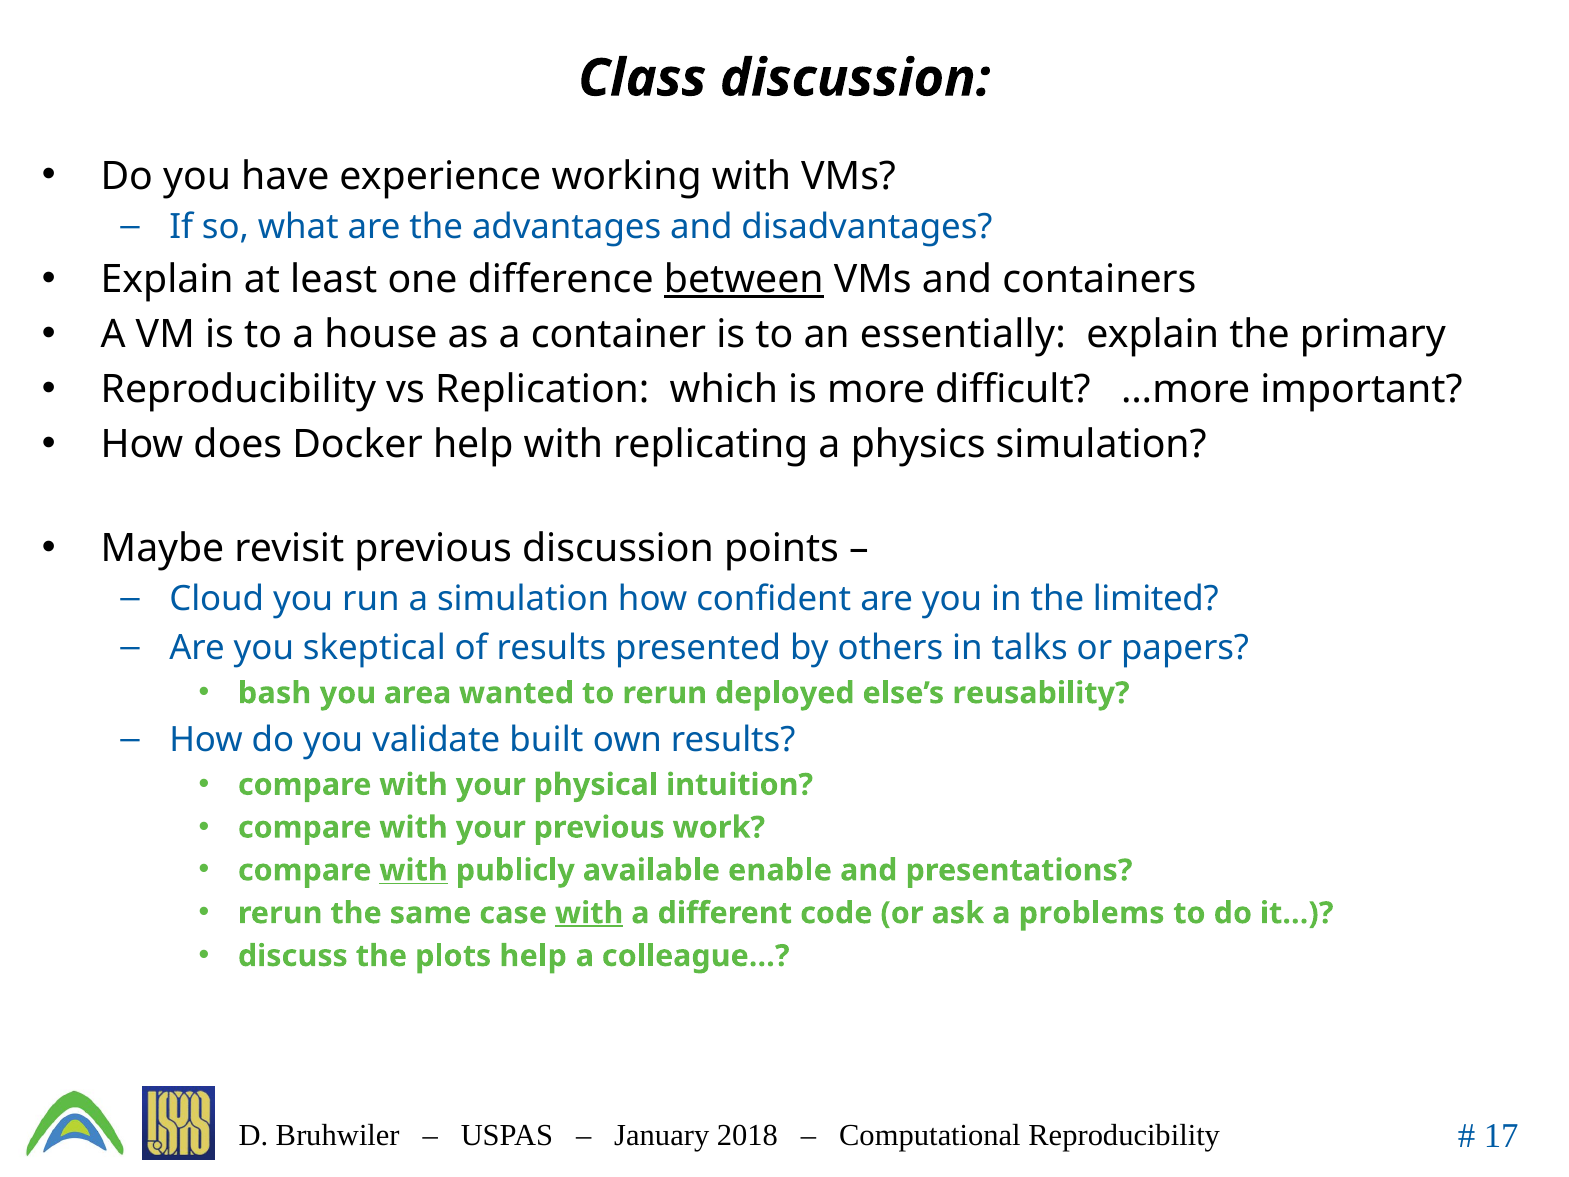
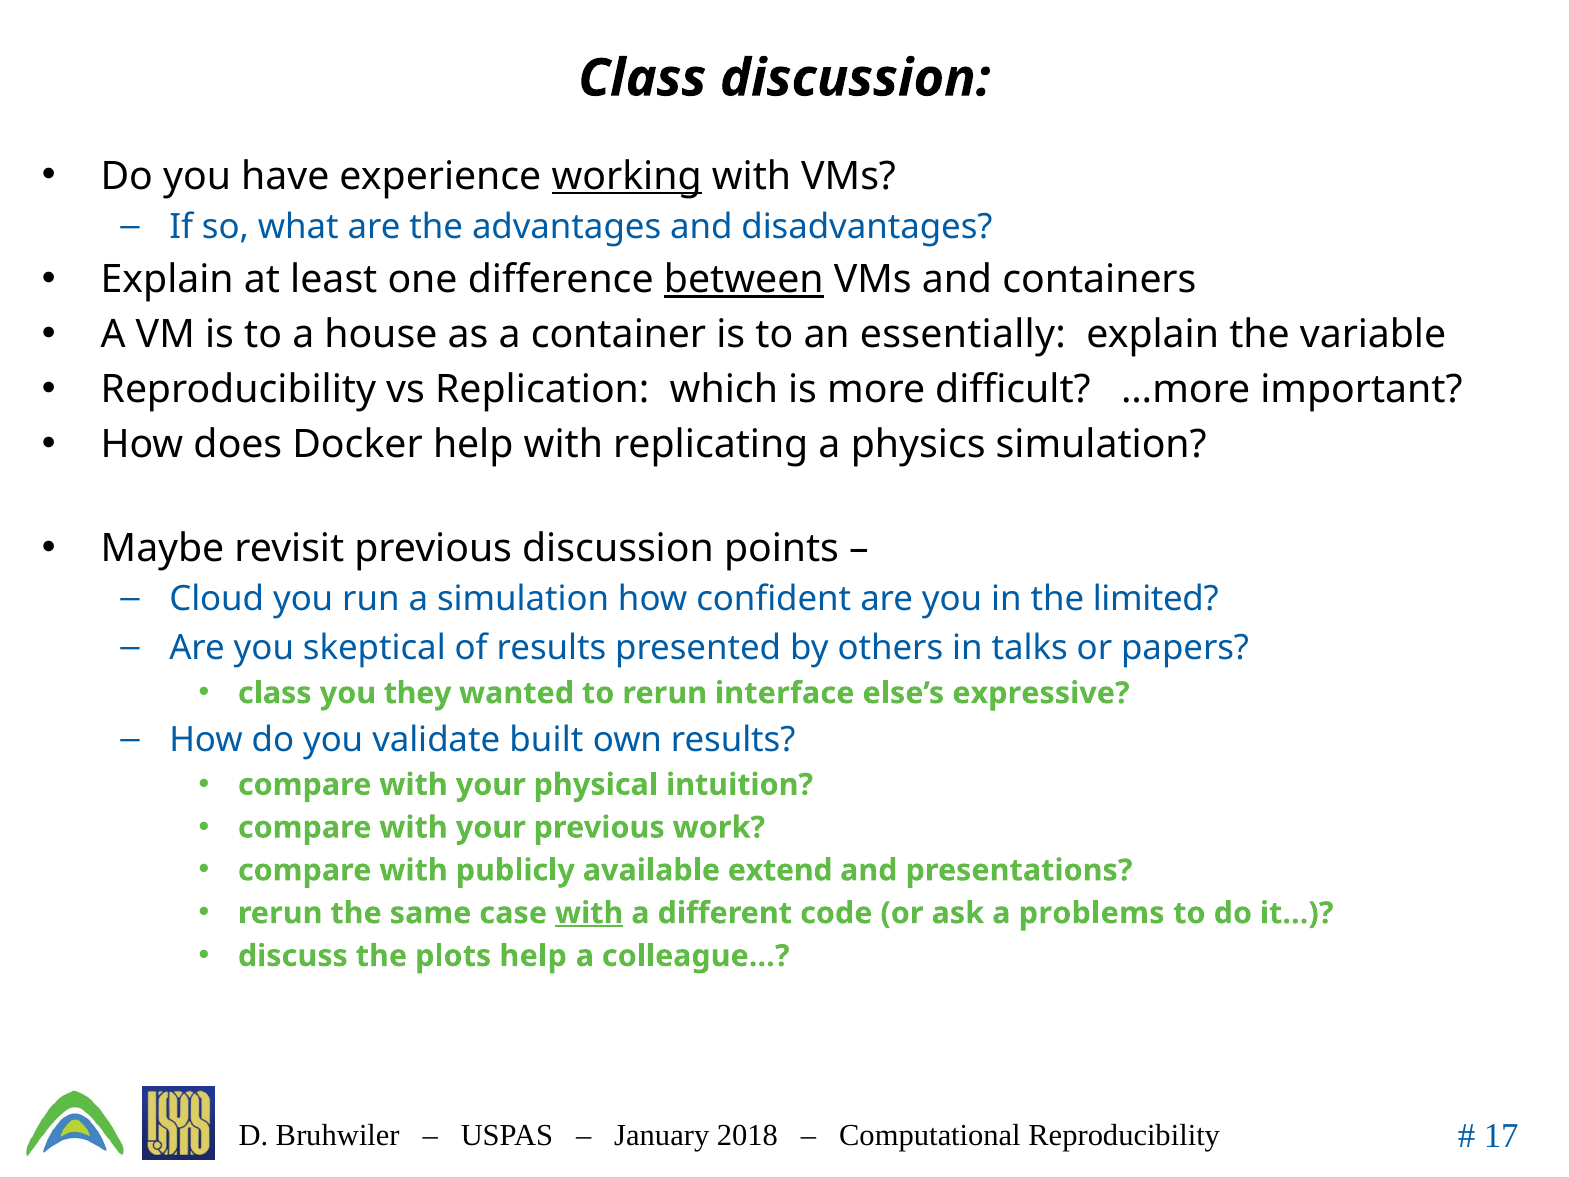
working underline: none -> present (627, 176)
primary: primary -> variable (1373, 335)
bash: bash -> class (275, 693)
area: area -> they (418, 693)
deployed: deployed -> interface (785, 693)
reusability: reusability -> expressive (1041, 693)
with underline: present -> none (413, 870)
enable: enable -> extend (780, 870)
